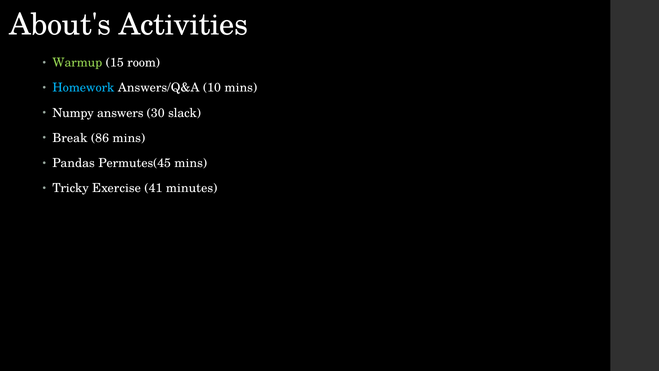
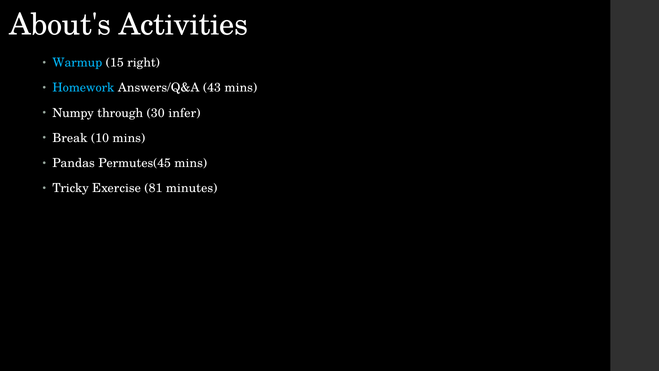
Warmup colour: light green -> light blue (77, 63)
room: room -> right (144, 63)
10: 10 -> 43 (212, 88)
answers: answers -> through (120, 113)
slack: slack -> infer (184, 113)
86: 86 -> 10 (100, 138)
41: 41 -> 81 (153, 188)
